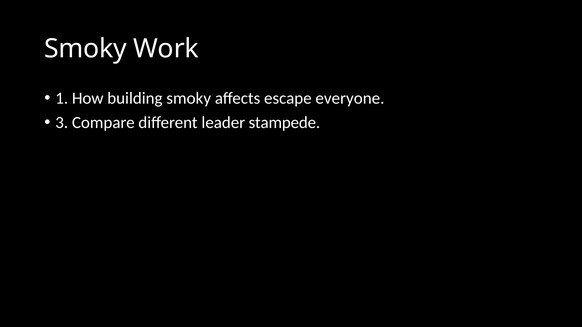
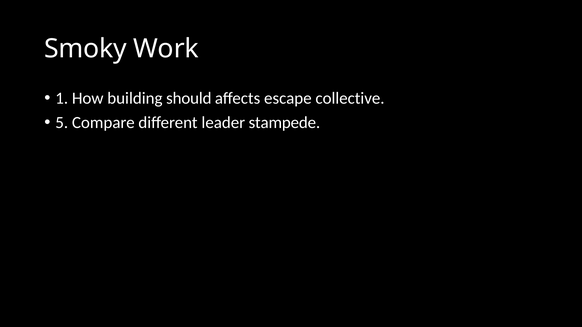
building smoky: smoky -> should (189, 98)
everyone: everyone -> collective (350, 98)
3: 3 -> 5 (62, 123)
